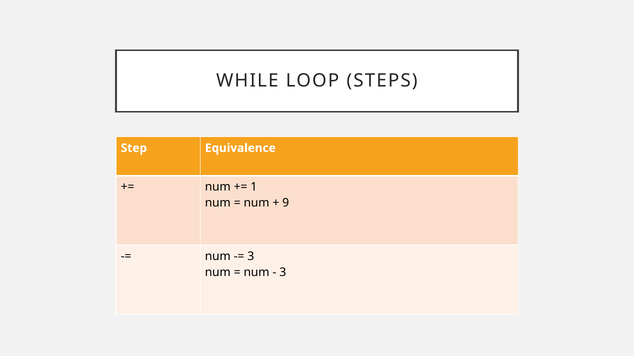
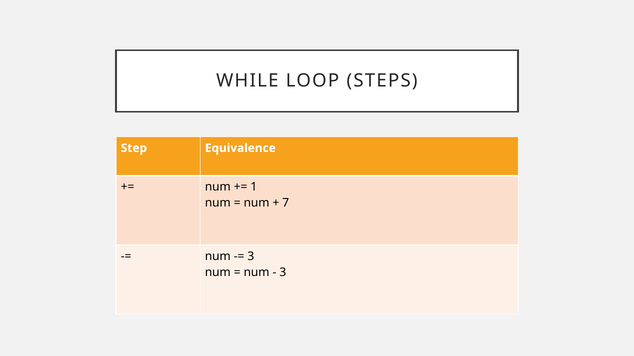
9: 9 -> 7 (286, 203)
